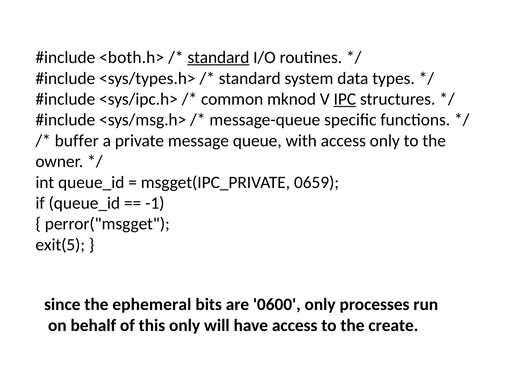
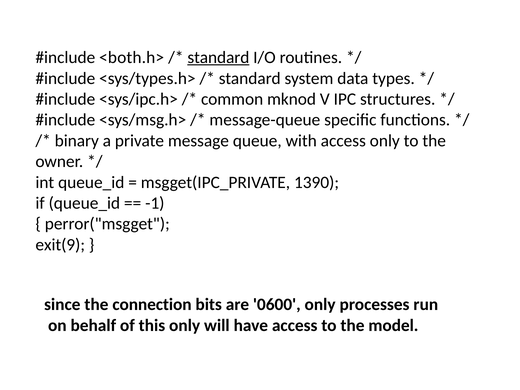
IPC underline: present -> none (345, 99)
buffer: buffer -> binary (77, 141)
0659: 0659 -> 1390 (317, 182)
exit(5: exit(5 -> exit(9 (60, 245)
ephemeral: ephemeral -> connection (152, 304)
create: create -> model (393, 325)
